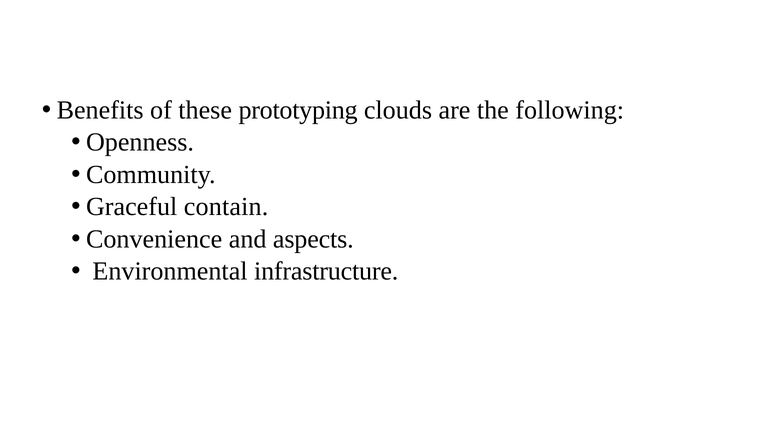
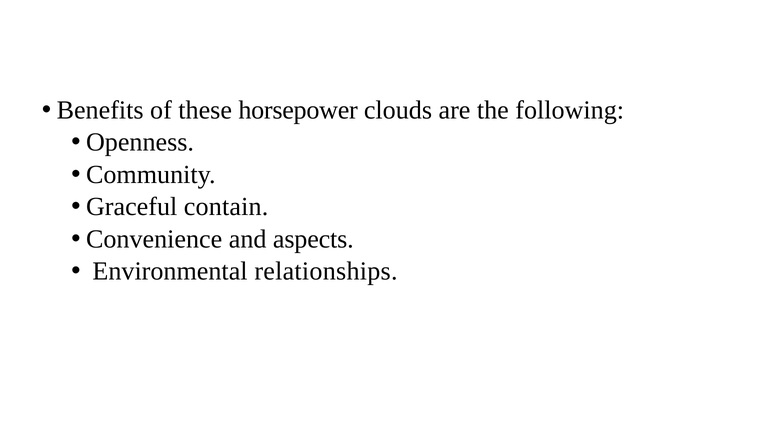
prototyping: prototyping -> horsepower (298, 110)
infrastructure: infrastructure -> relationships (326, 271)
